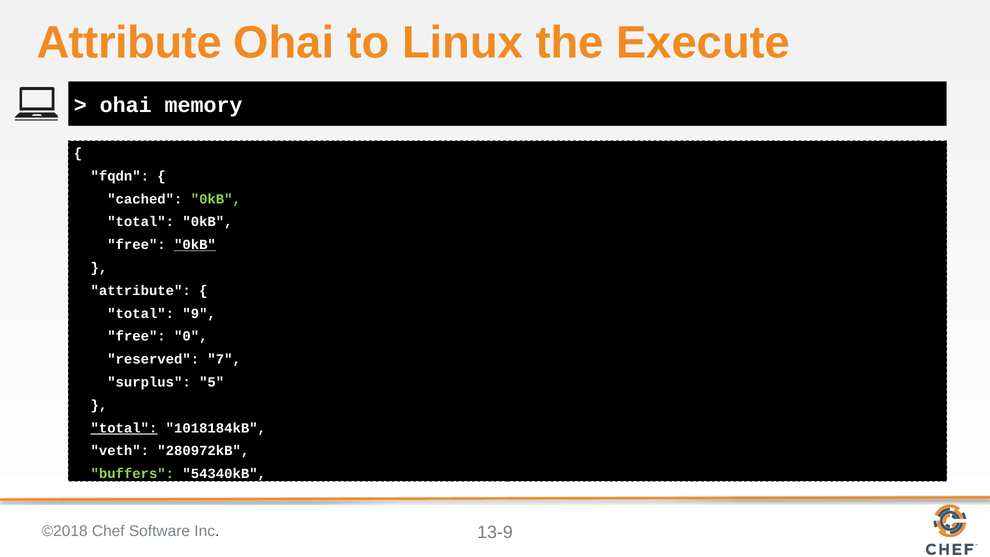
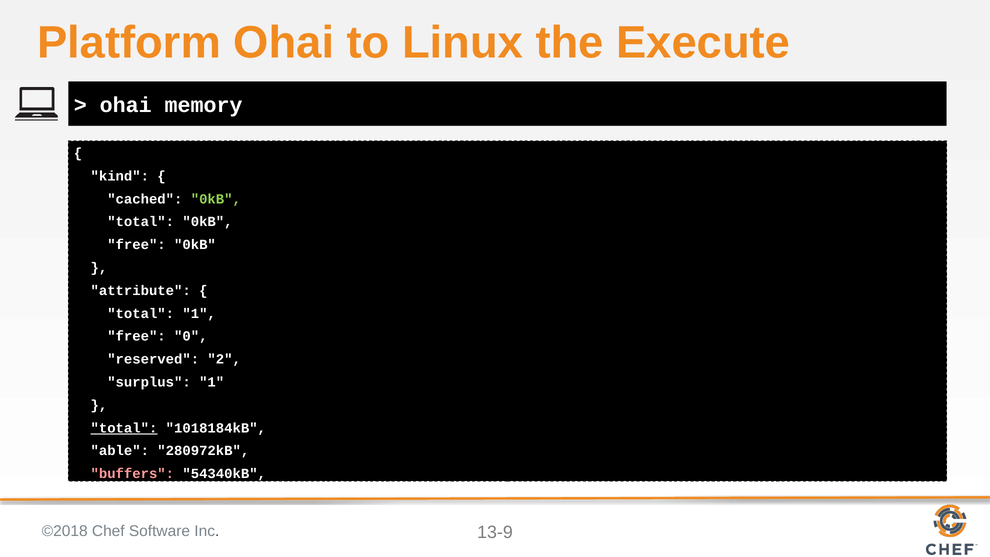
Attribute: Attribute -> Platform (129, 43)
fqdn: fqdn -> kind (120, 176)
0kB underline: present -> none (195, 245)
total 9: 9 -> 1 (199, 313)
7: 7 -> 2 (224, 359)
surplus 5: 5 -> 1 (212, 382)
veth: veth -> able (120, 451)
buffers colour: light green -> pink (132, 474)
